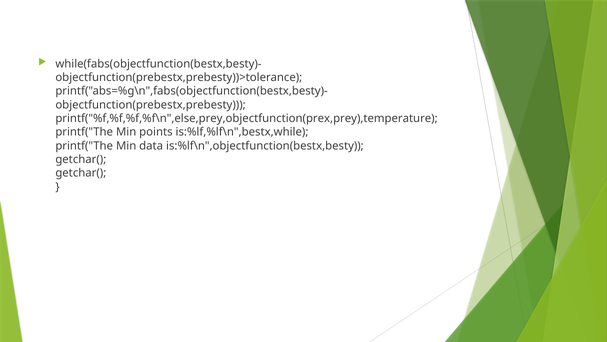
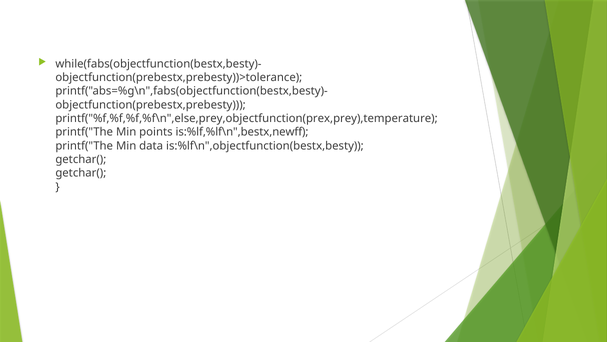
is:%lf,%lf\n",bestx,while: is:%lf,%lf\n",bestx,while -> is:%lf,%lf\n",bestx,newff (242, 132)
